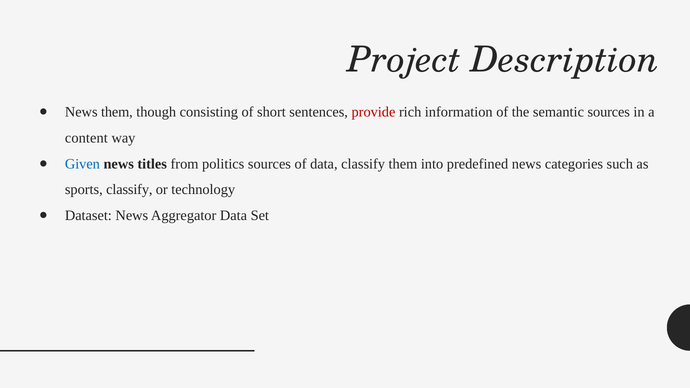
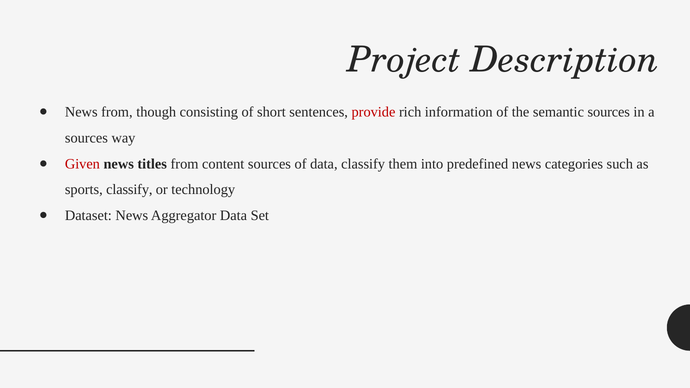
News them: them -> from (117, 112)
content: content -> sources (86, 138)
Given colour: blue -> red (82, 164)
politics: politics -> content (223, 164)
